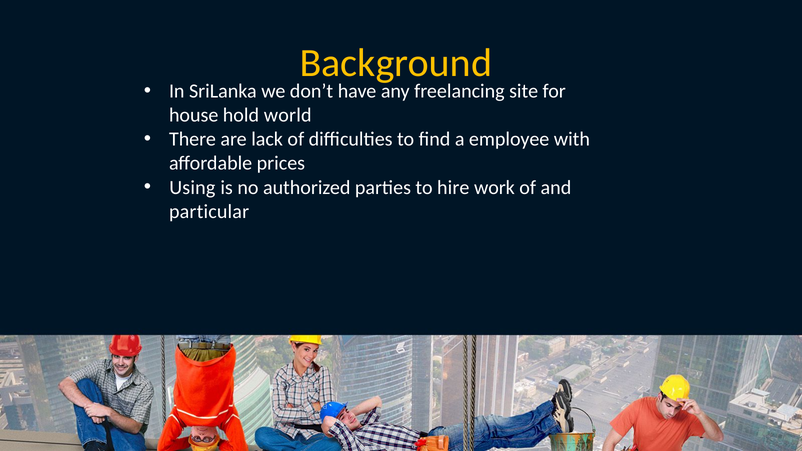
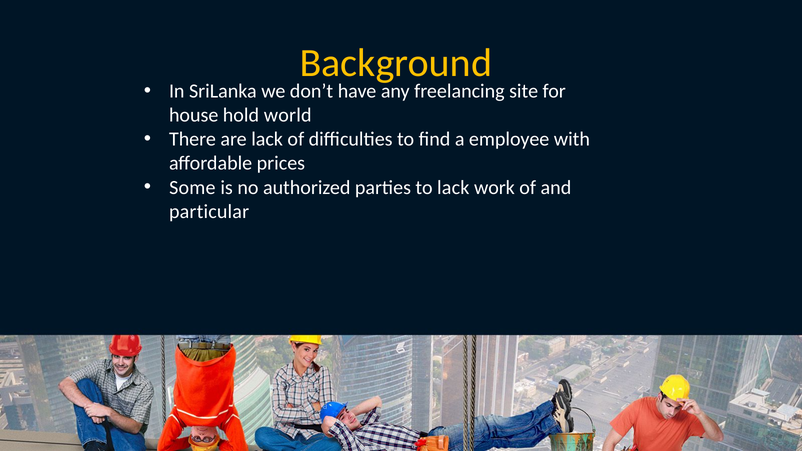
Using: Using -> Some (192, 187)
to hire: hire -> lack (453, 187)
